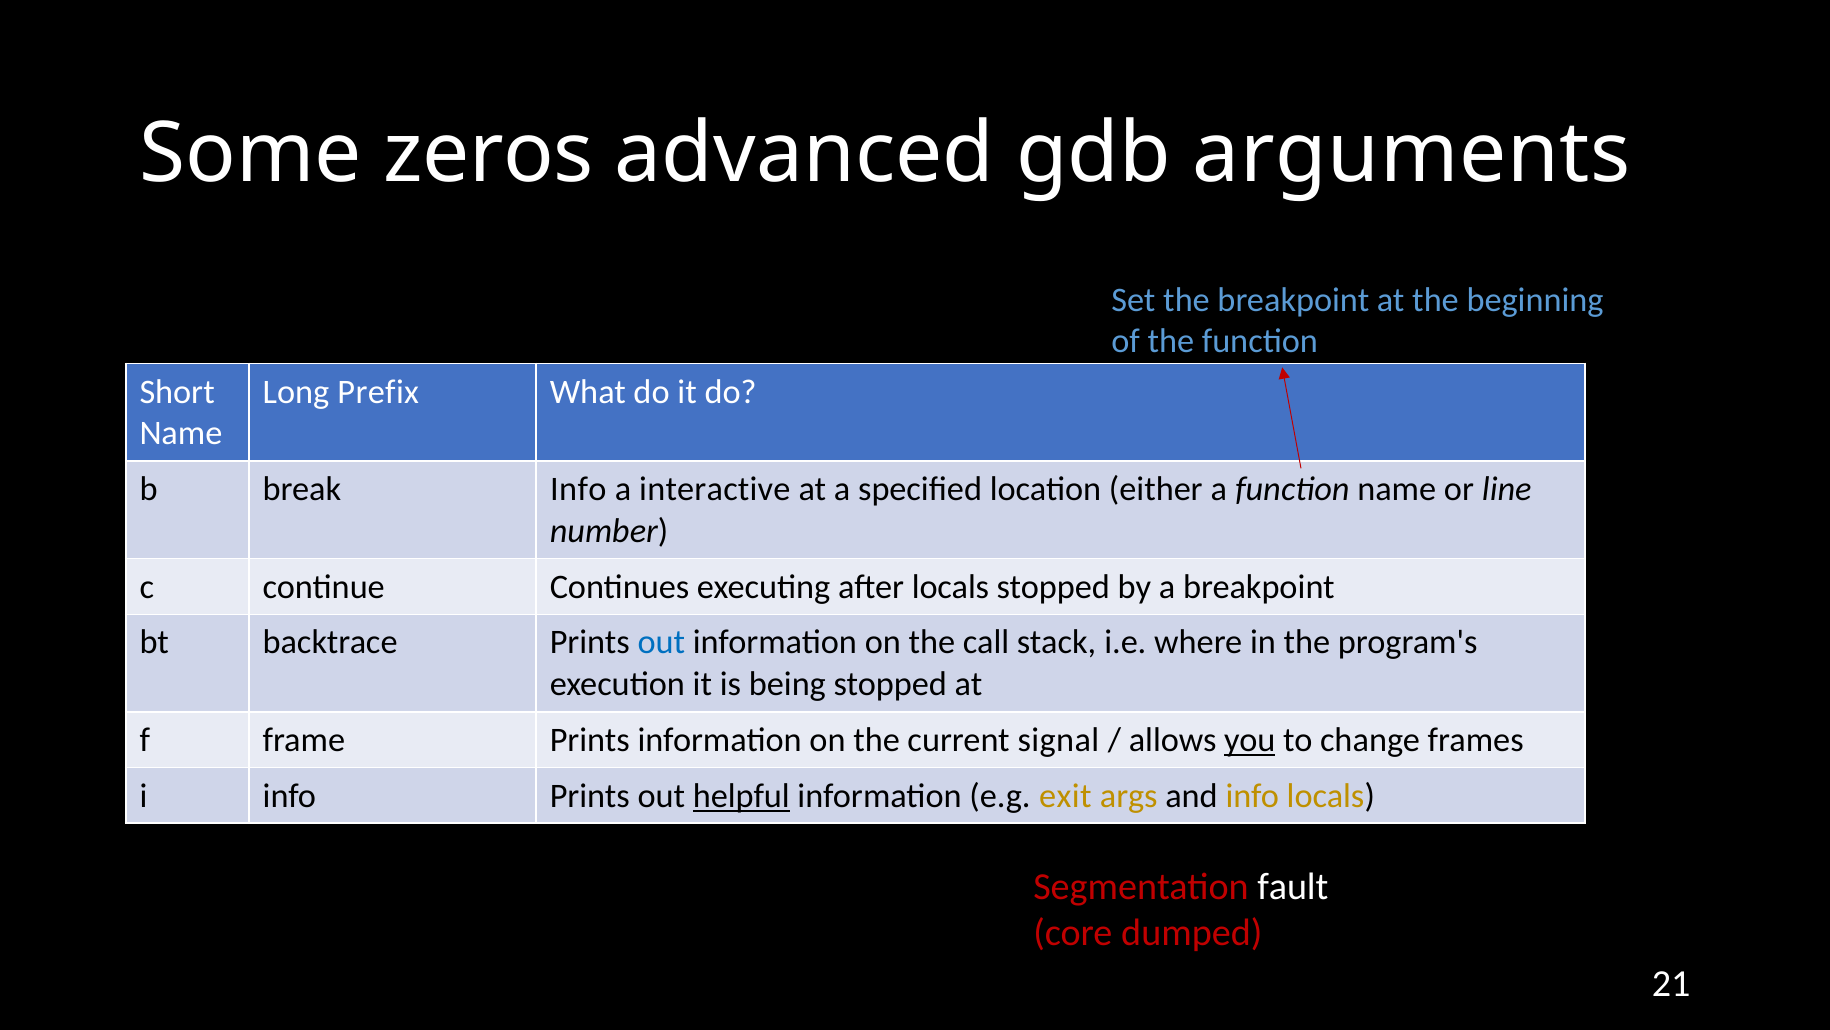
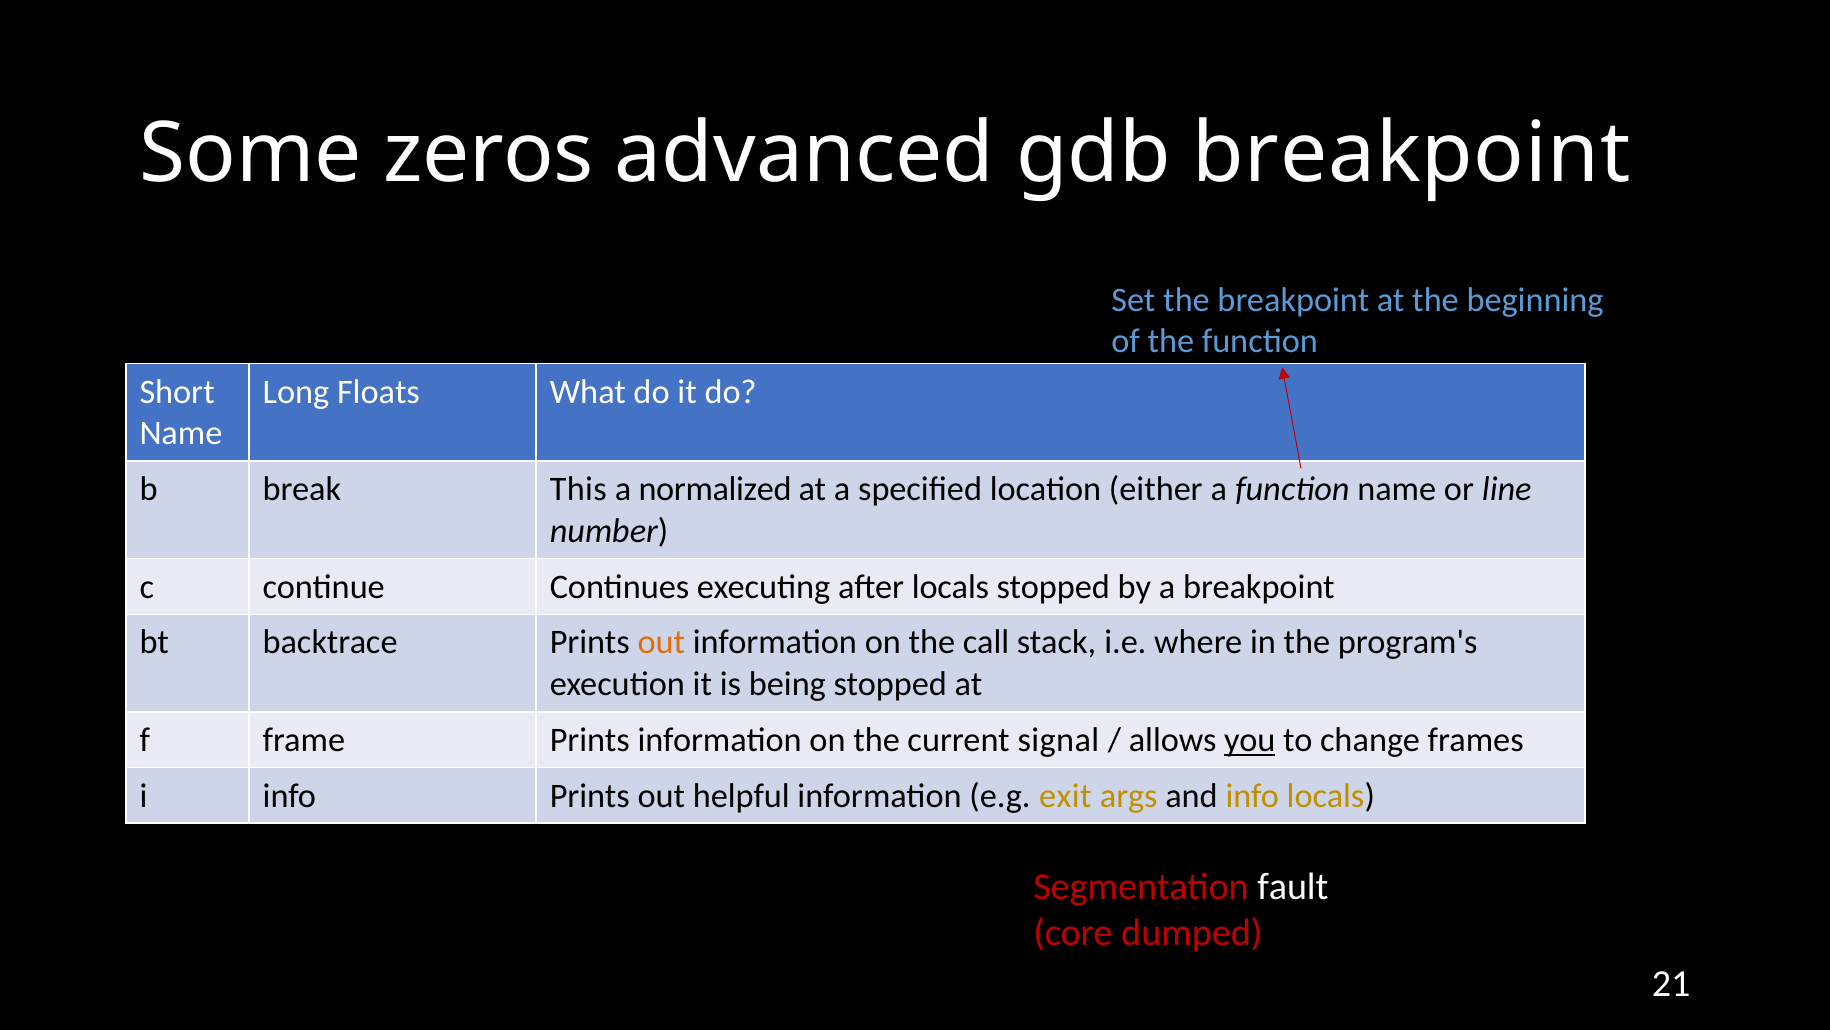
gdb arguments: arguments -> breakpoint (1412, 154)
Prefix: Prefix -> Floats (378, 391)
break Info: Info -> This (578, 489)
interactive: interactive -> normalized (715, 489)
out colour: blue -> orange (661, 642)
helpful underline: present -> none (741, 795)
